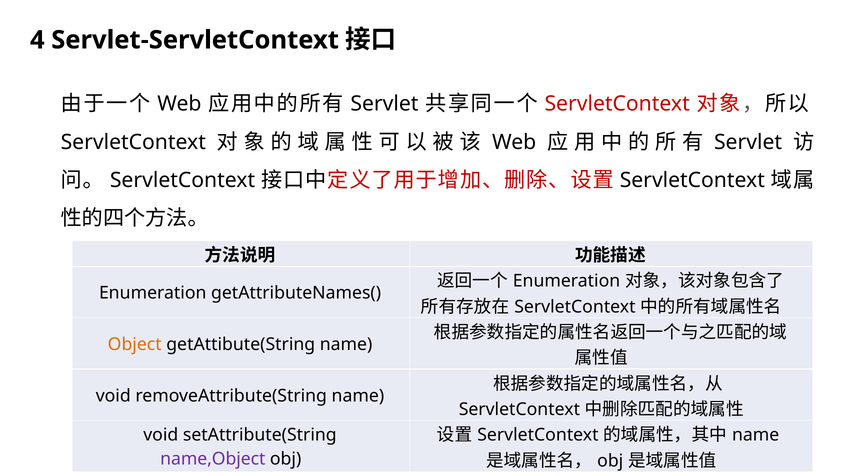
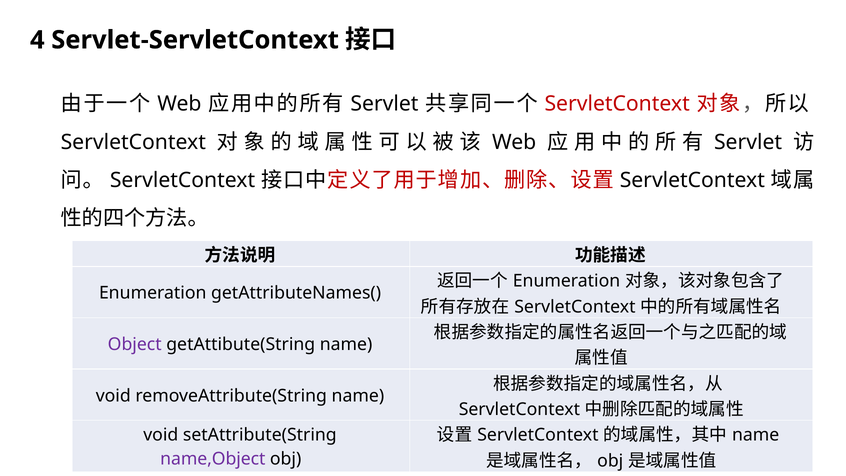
Object colour: orange -> purple (135, 344)
